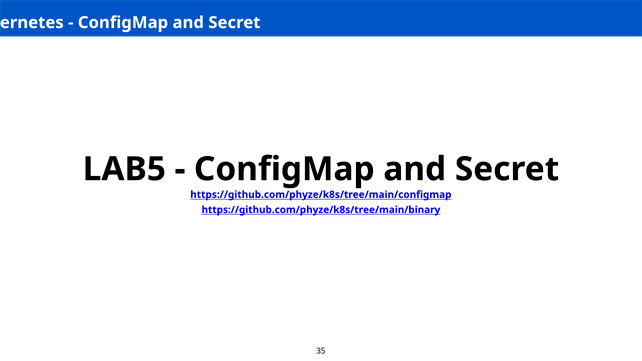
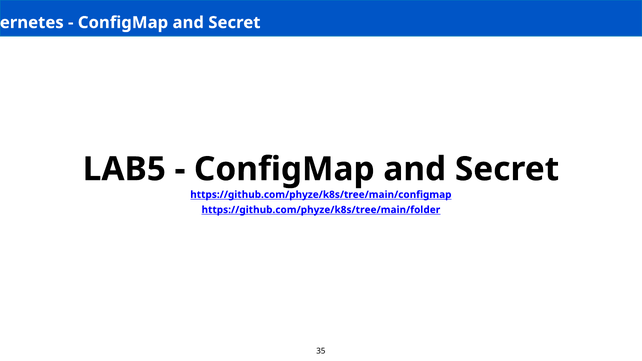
https://github.com/phyze/k8s/tree/main/binary: https://github.com/phyze/k8s/tree/main/binary -> https://github.com/phyze/k8s/tree/main/folder (321, 210)
